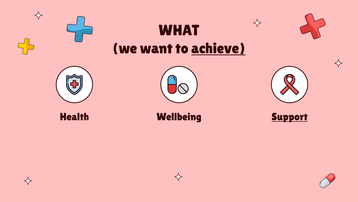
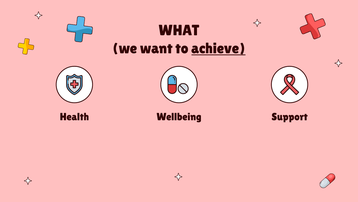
Support underline: present -> none (290, 117)
